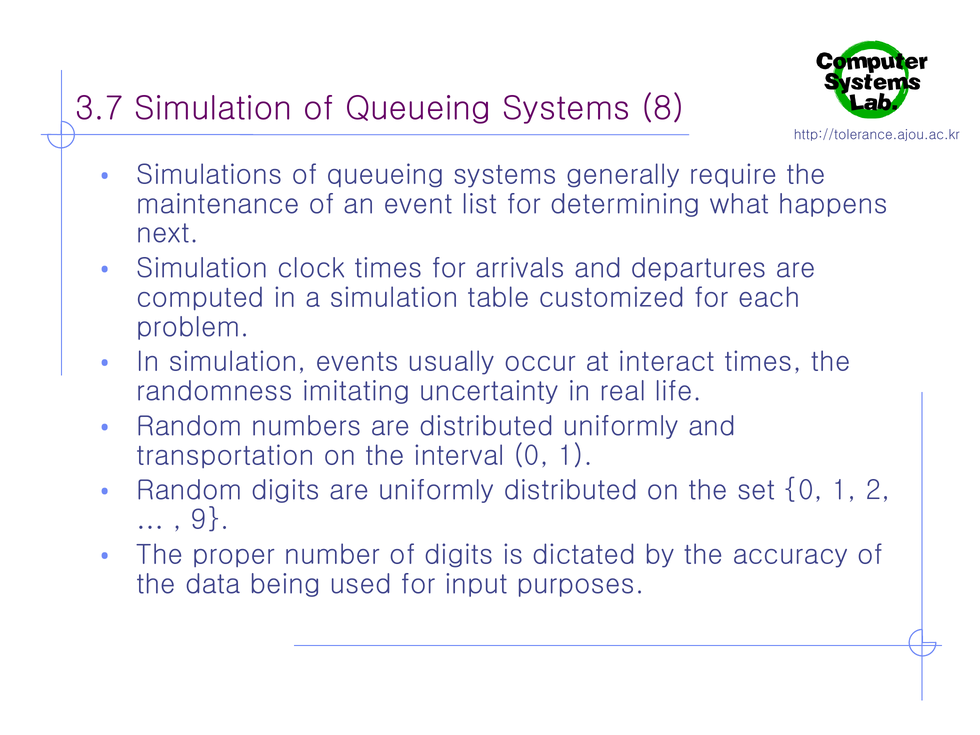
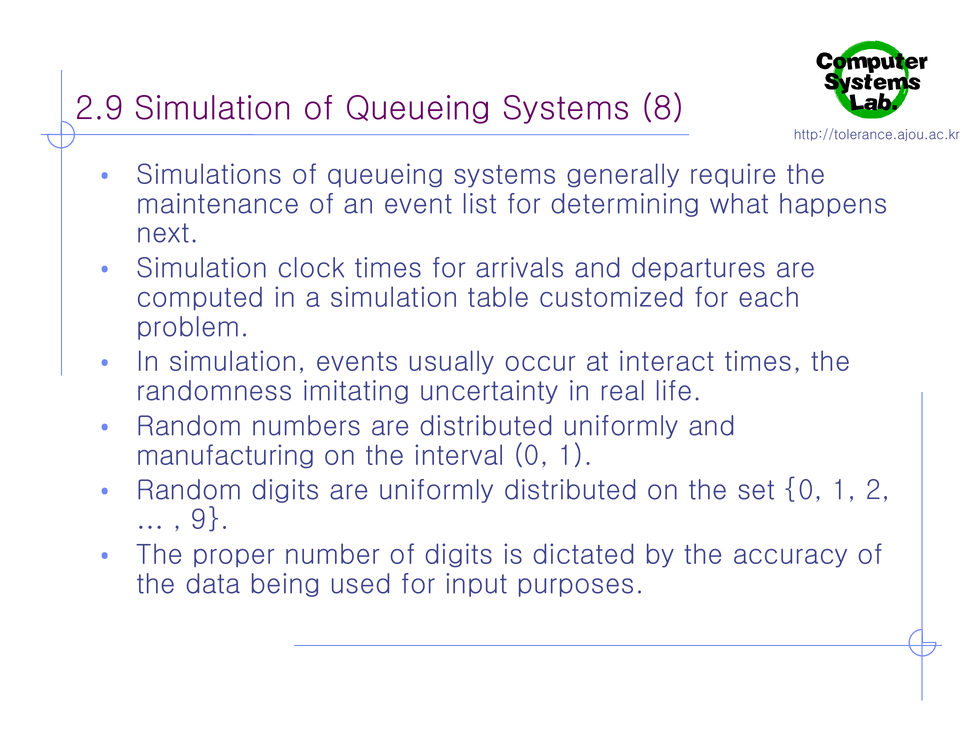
3.7: 3.7 -> 2.9 (99, 108)
transportation: transportation -> manufacturing (226, 456)
